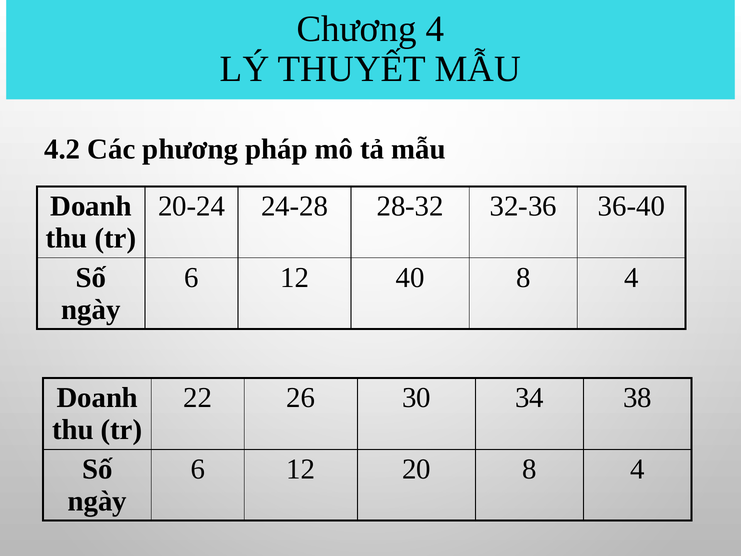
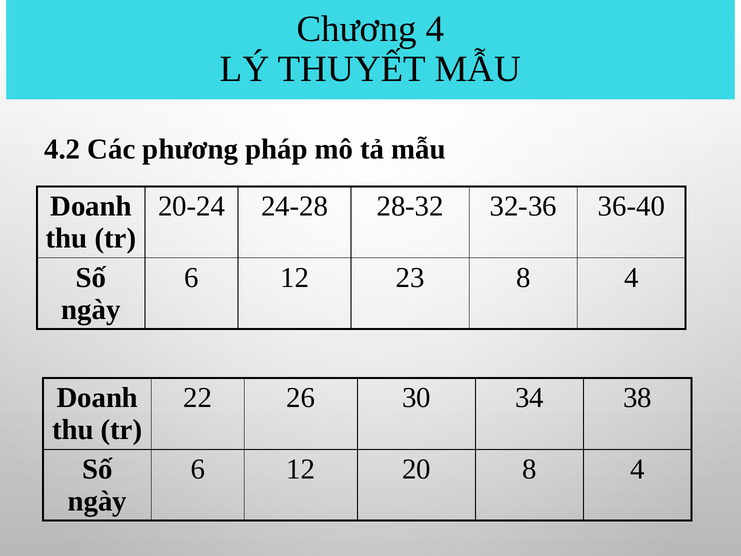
40: 40 -> 23 (410, 278)
